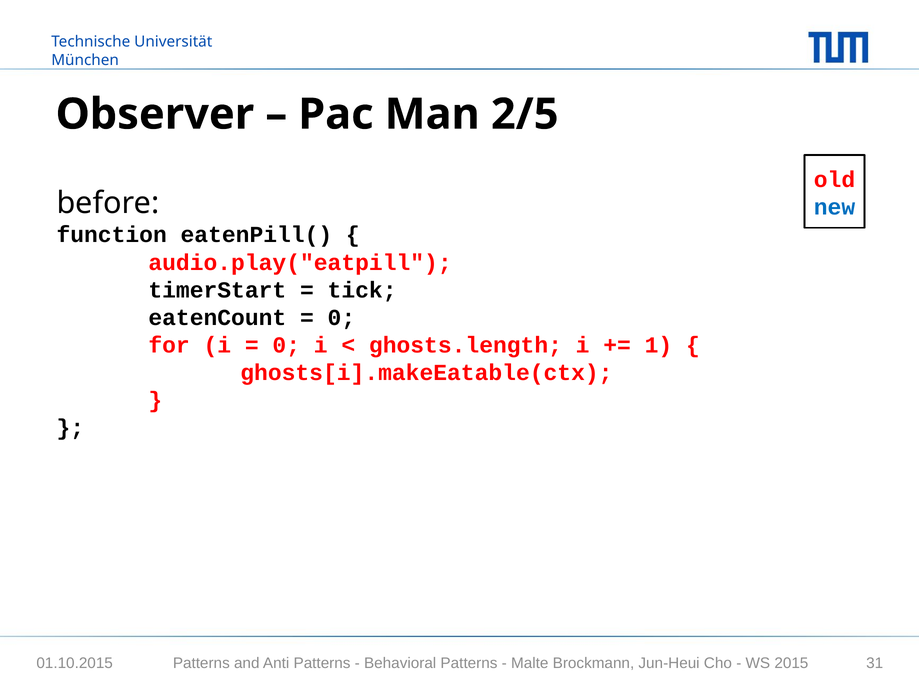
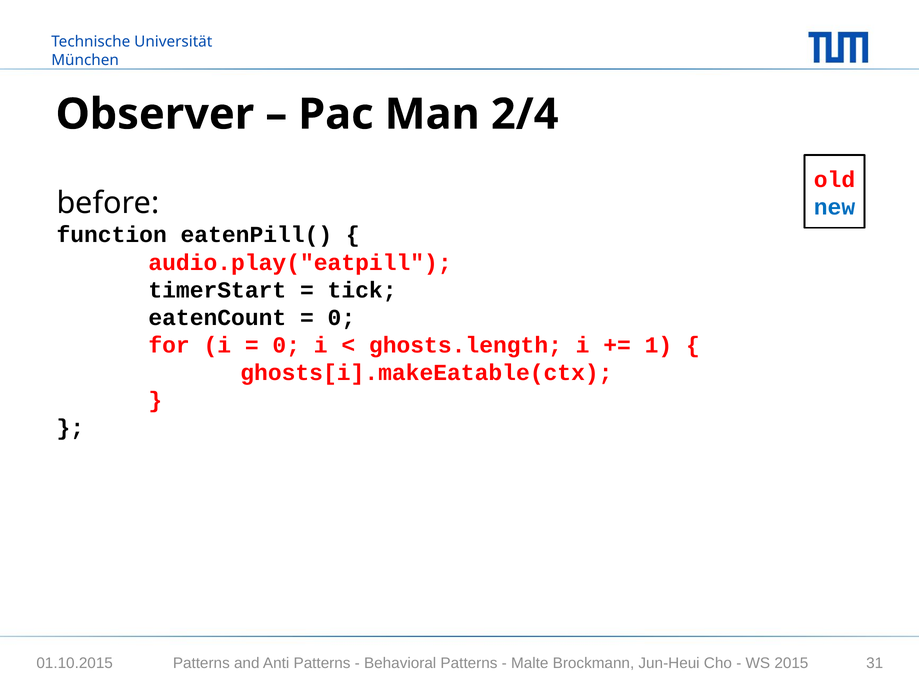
2/5: 2/5 -> 2/4 (525, 114)
